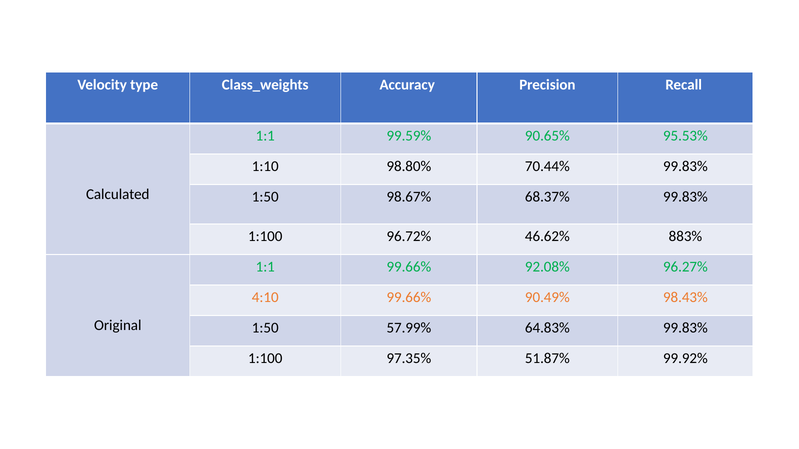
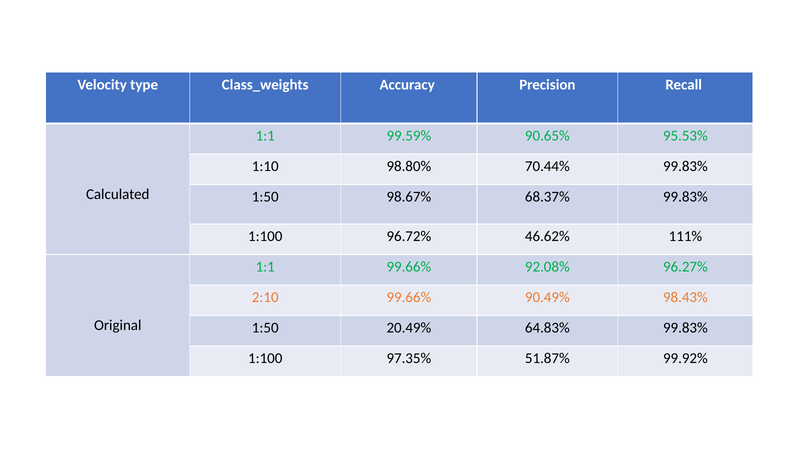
883%: 883% -> 111% (685, 237)
4:10: 4:10 -> 2:10 (265, 298)
57.99%: 57.99% -> 20.49% (409, 328)
